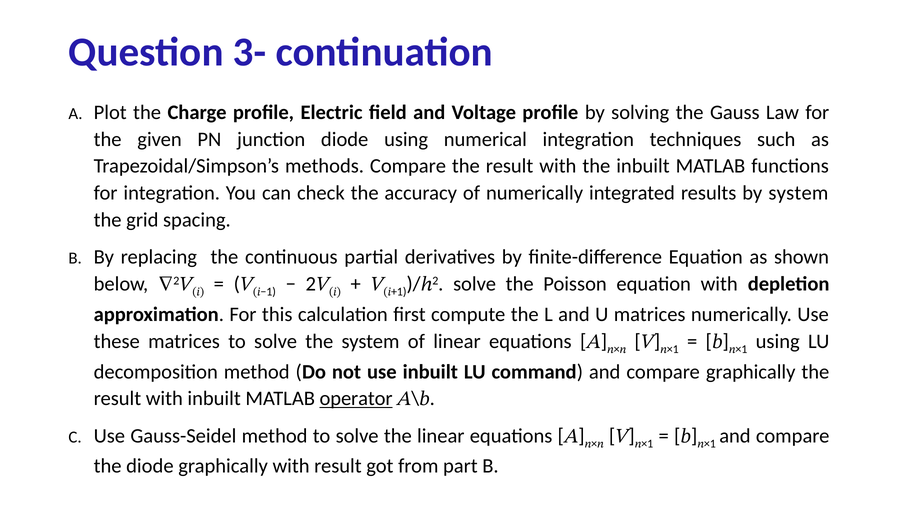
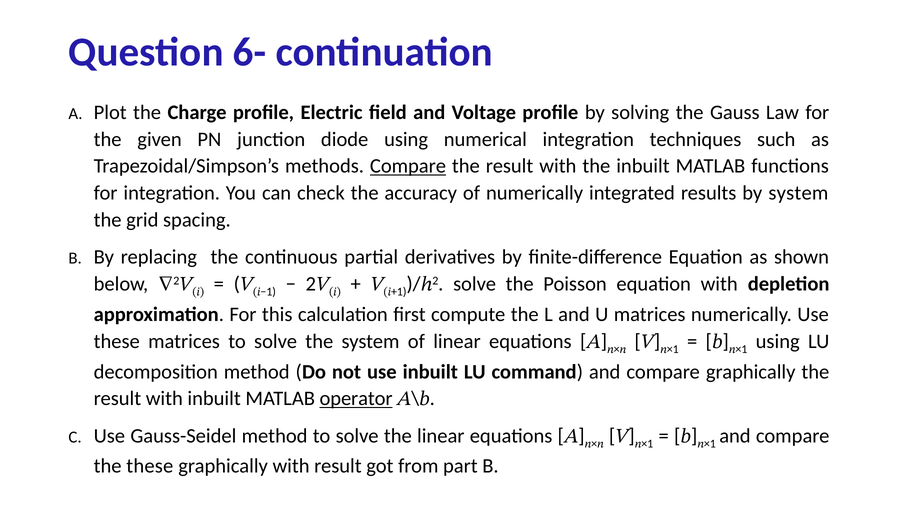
3-: 3- -> 6- (250, 52)
Compare underline: none -> present (408, 166)
the diode: diode -> these (150, 466)
